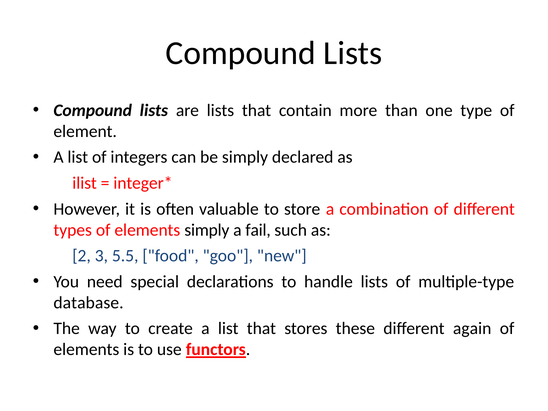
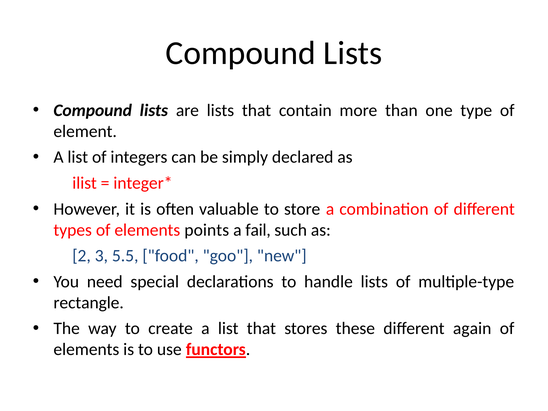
elements simply: simply -> points (207, 230)
database: database -> rectangle (89, 303)
